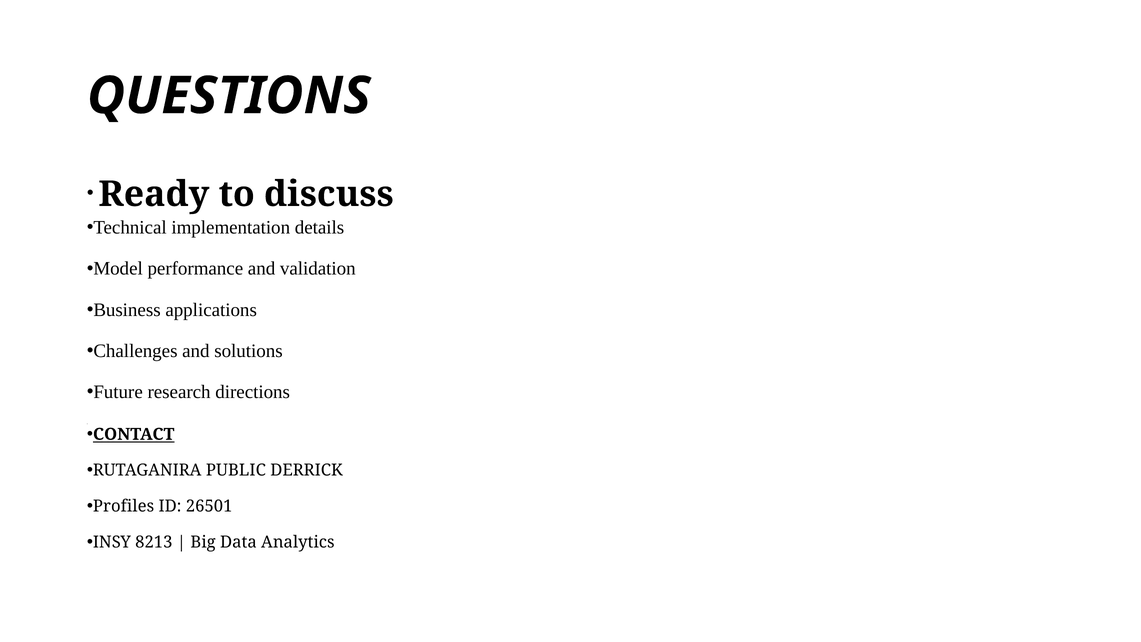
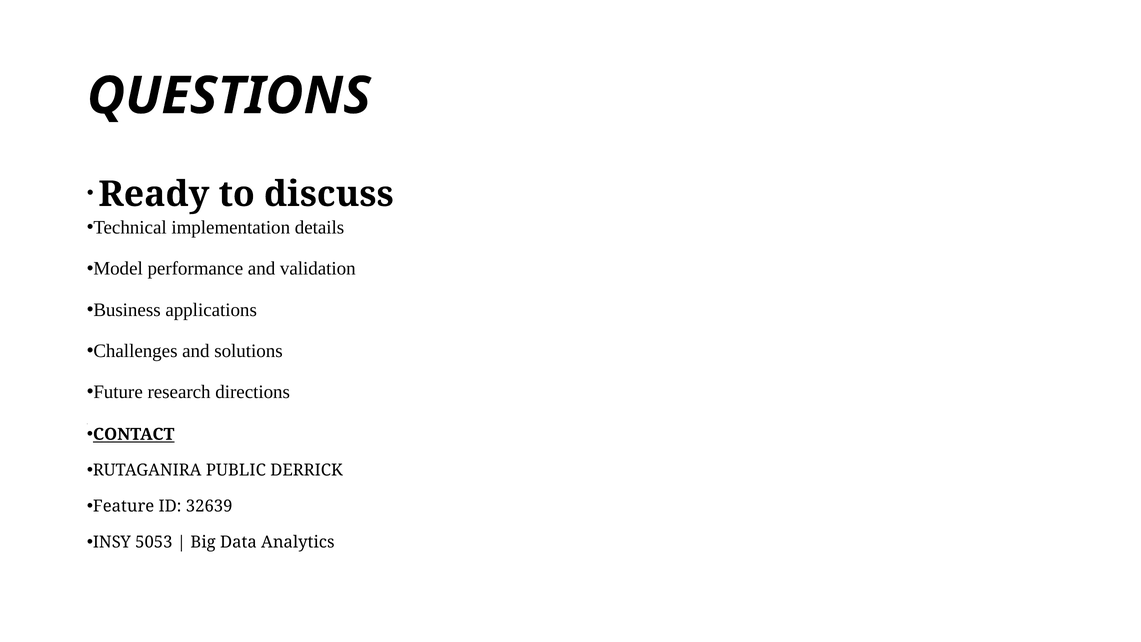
Profiles: Profiles -> Feature (124, 506)
26501: 26501 -> 32639 (209, 506)
8213: 8213 -> 5053 (154, 542)
